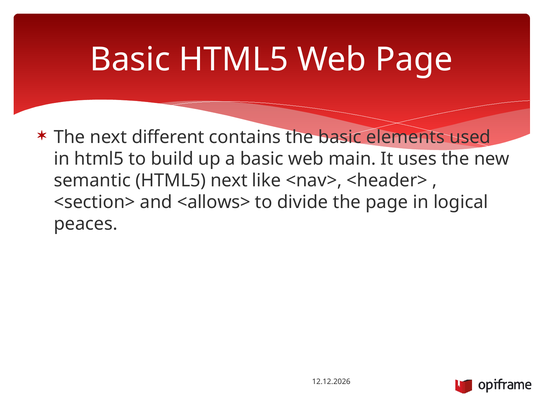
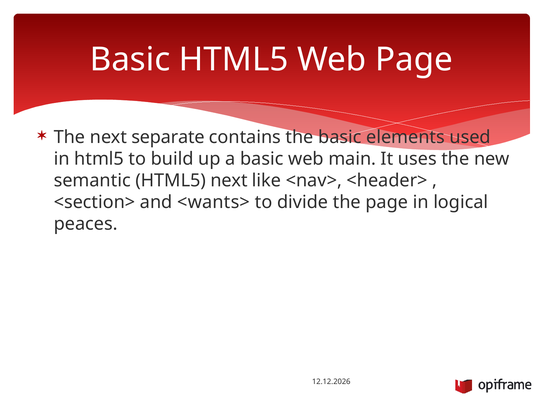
different: different -> separate (168, 137)
<allows>: <allows> -> <wants> (214, 202)
